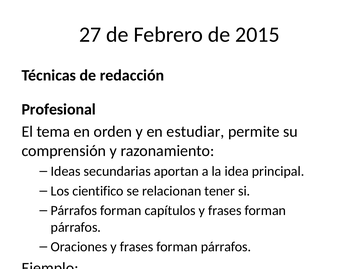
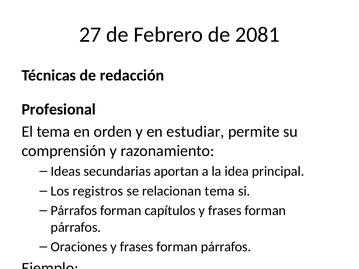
2015: 2015 -> 2081 (257, 35)
cientifico: cientifico -> registros (98, 191)
relacionan tener: tener -> tema (220, 191)
